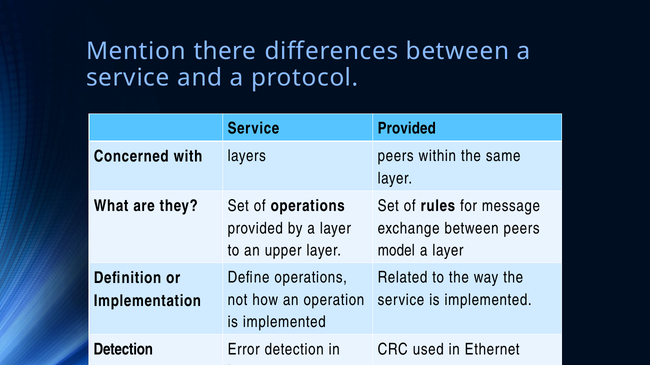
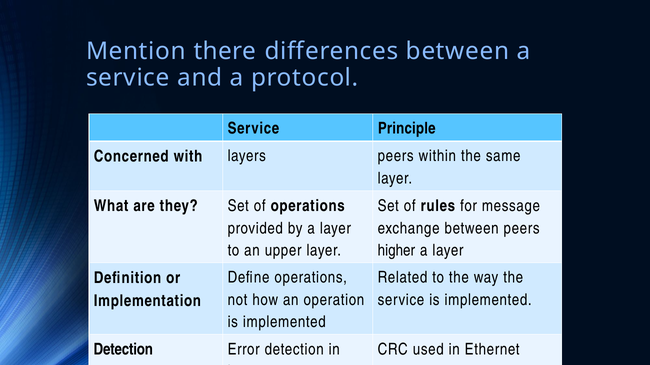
Service Provided: Provided -> Principle (407, 129)
model: model -> higher (396, 251)
